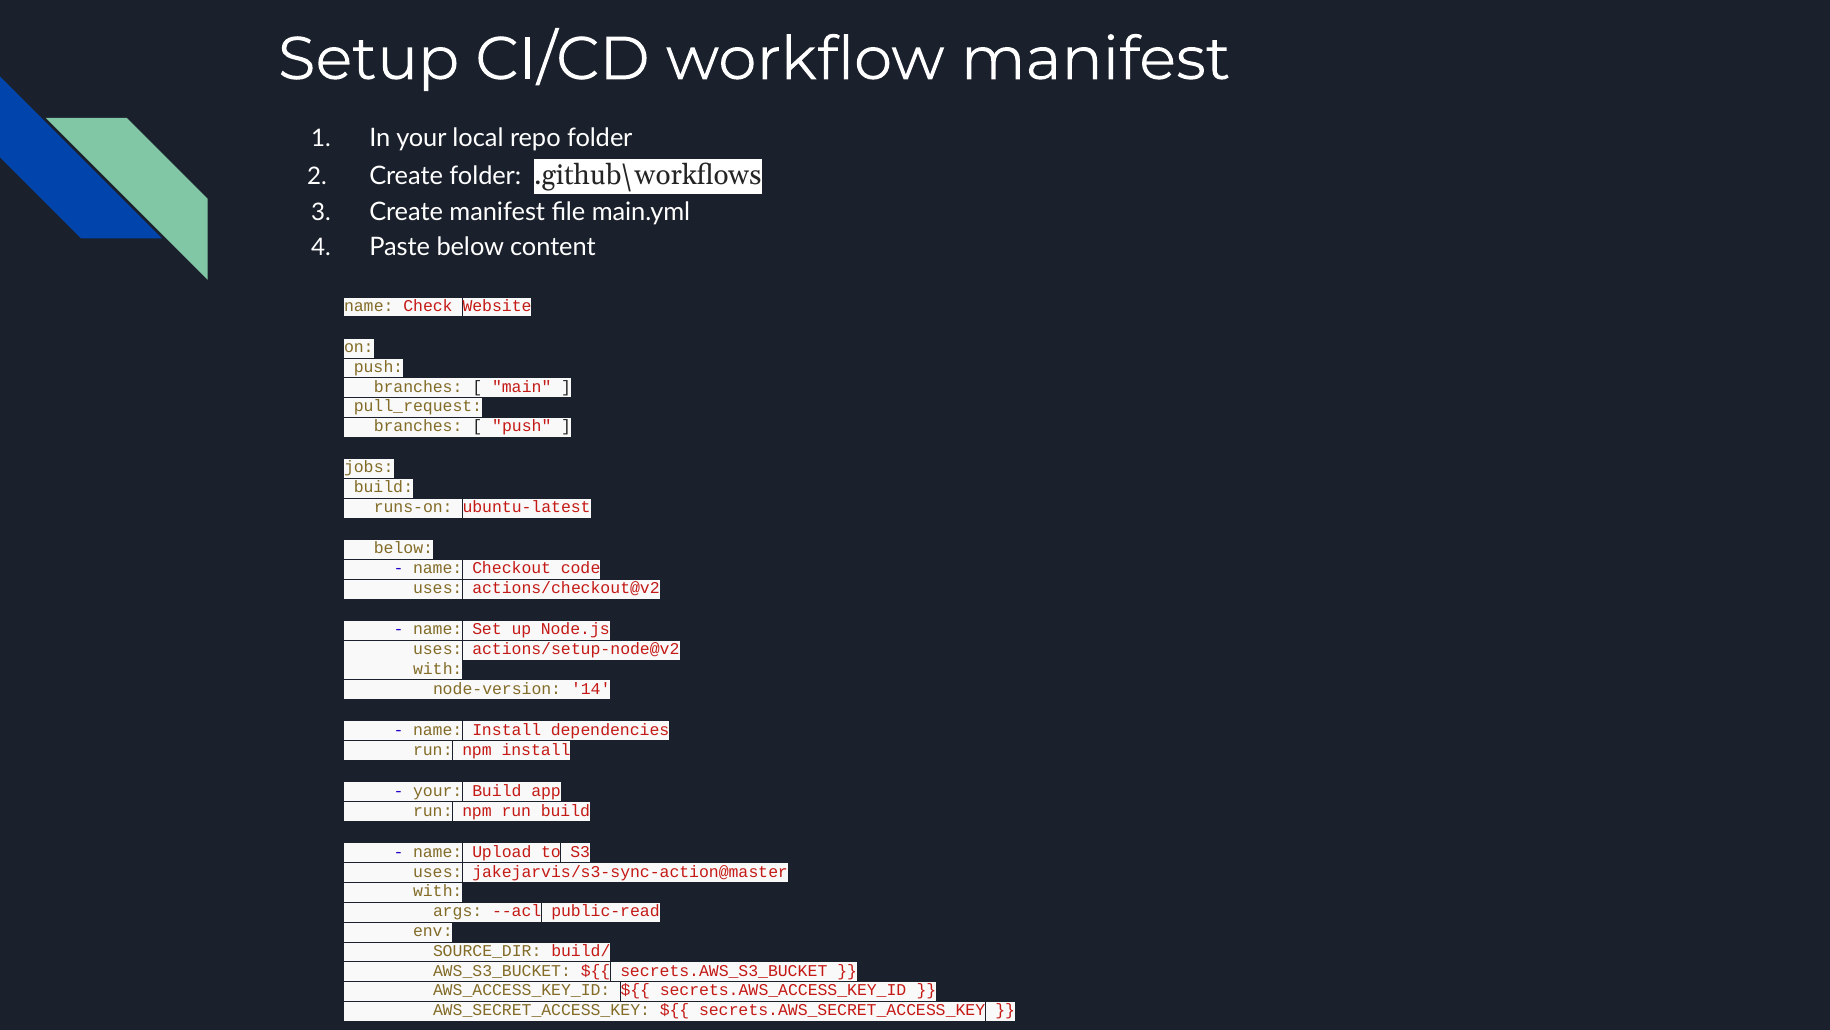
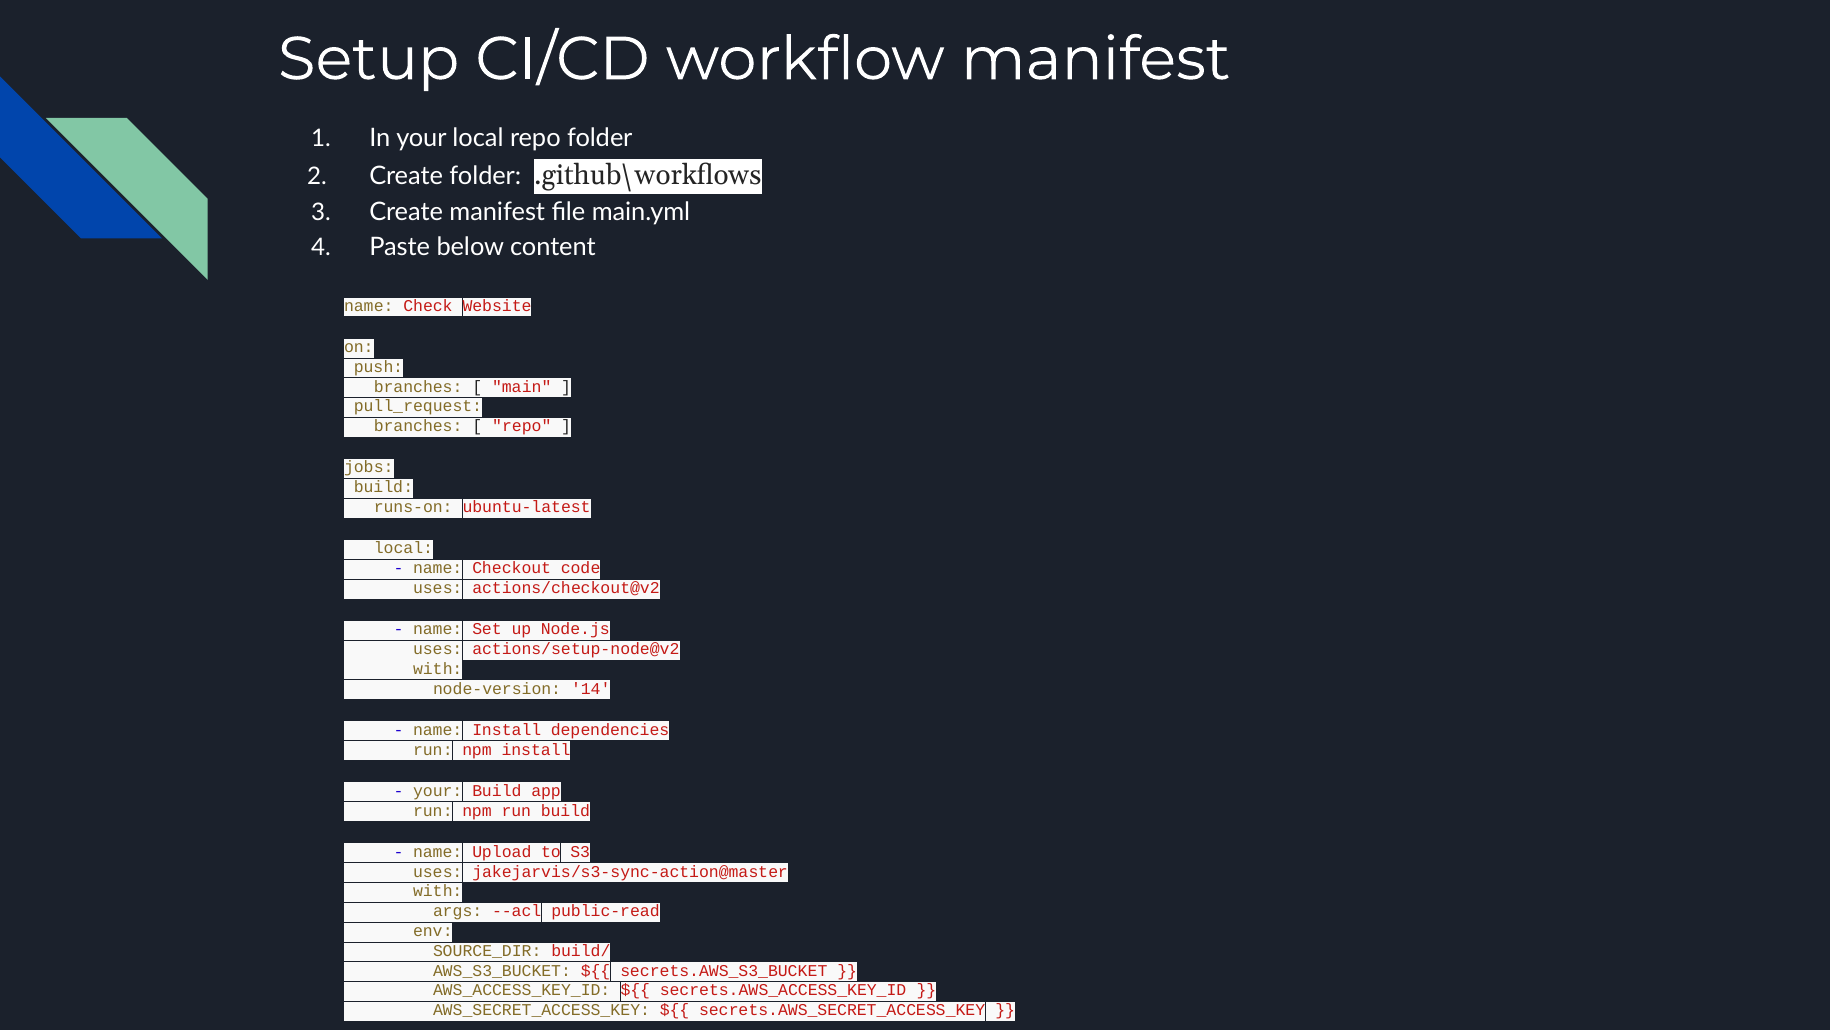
push: push -> repo (522, 426)
below: below -> local (403, 548)
